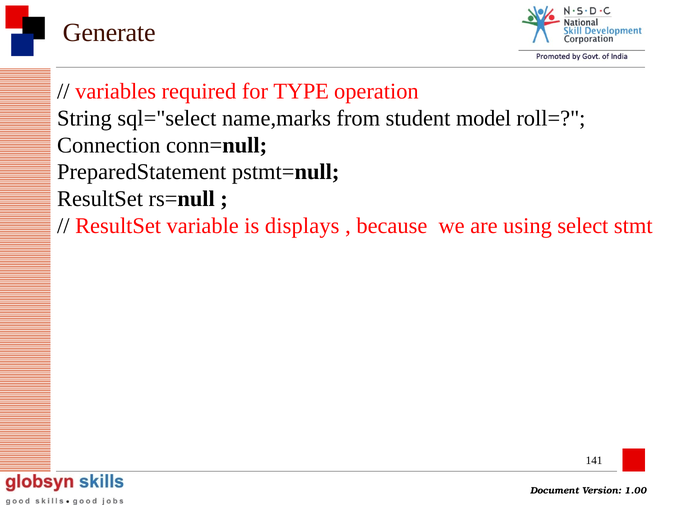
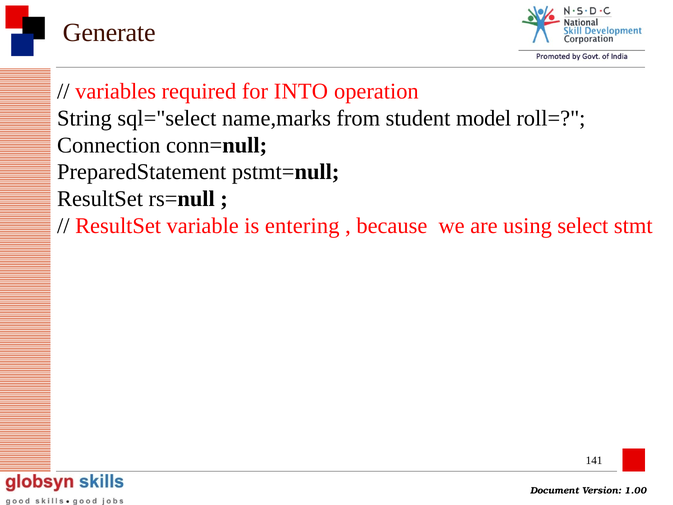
TYPE: TYPE -> INTO (301, 91)
displays: displays -> entering (302, 226)
